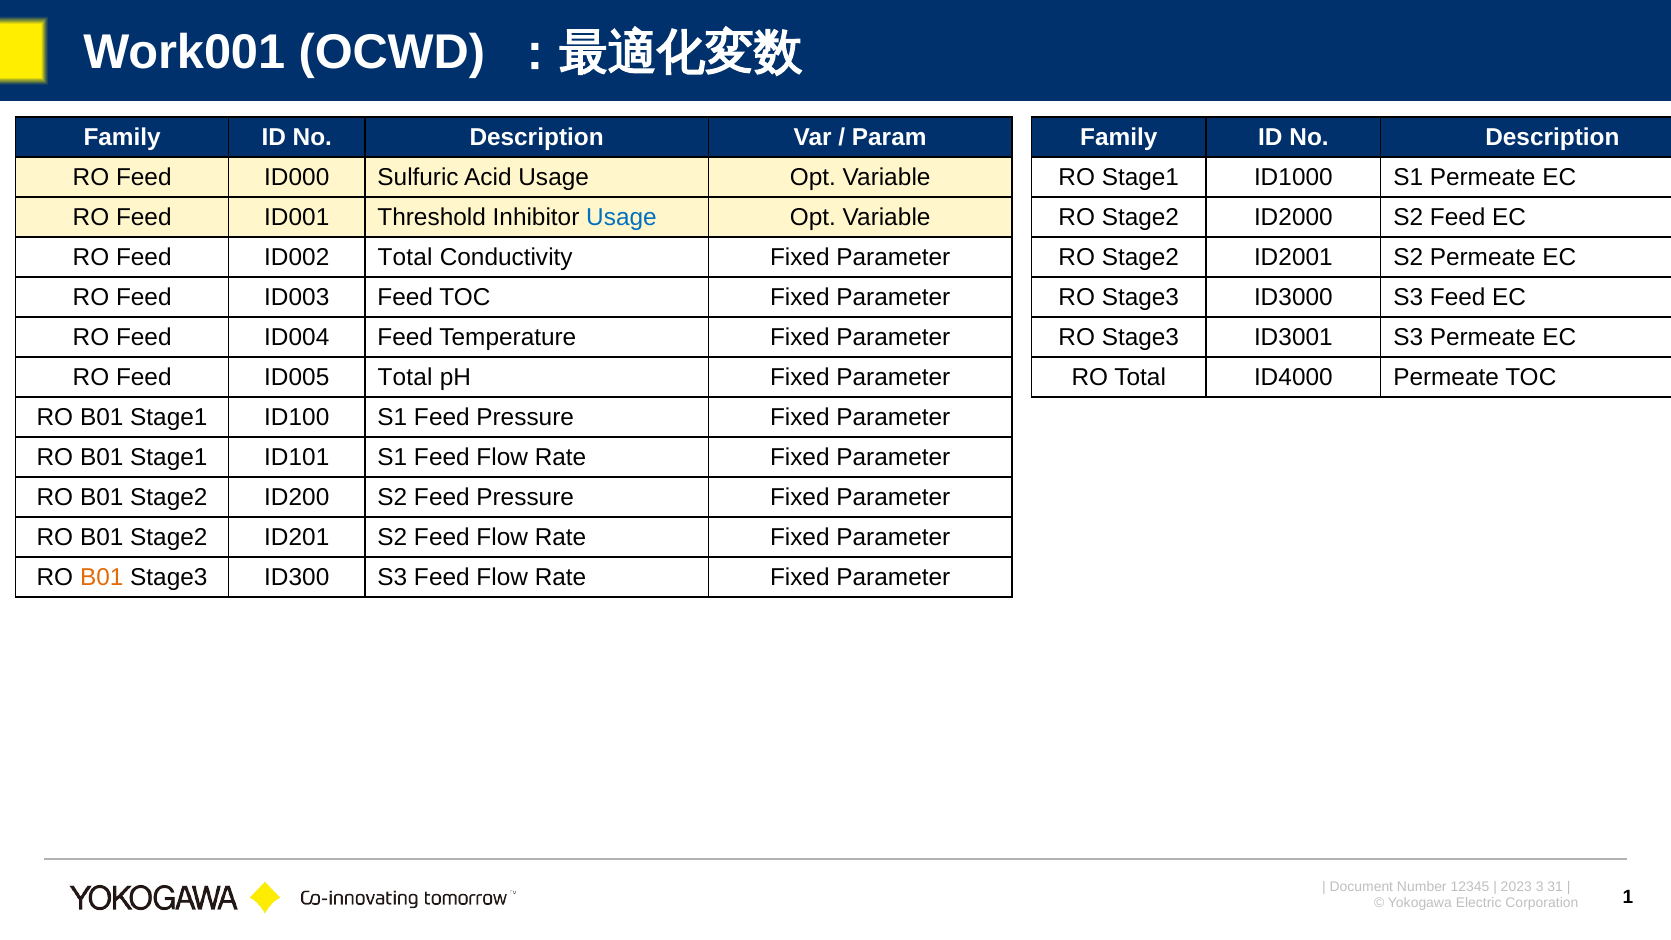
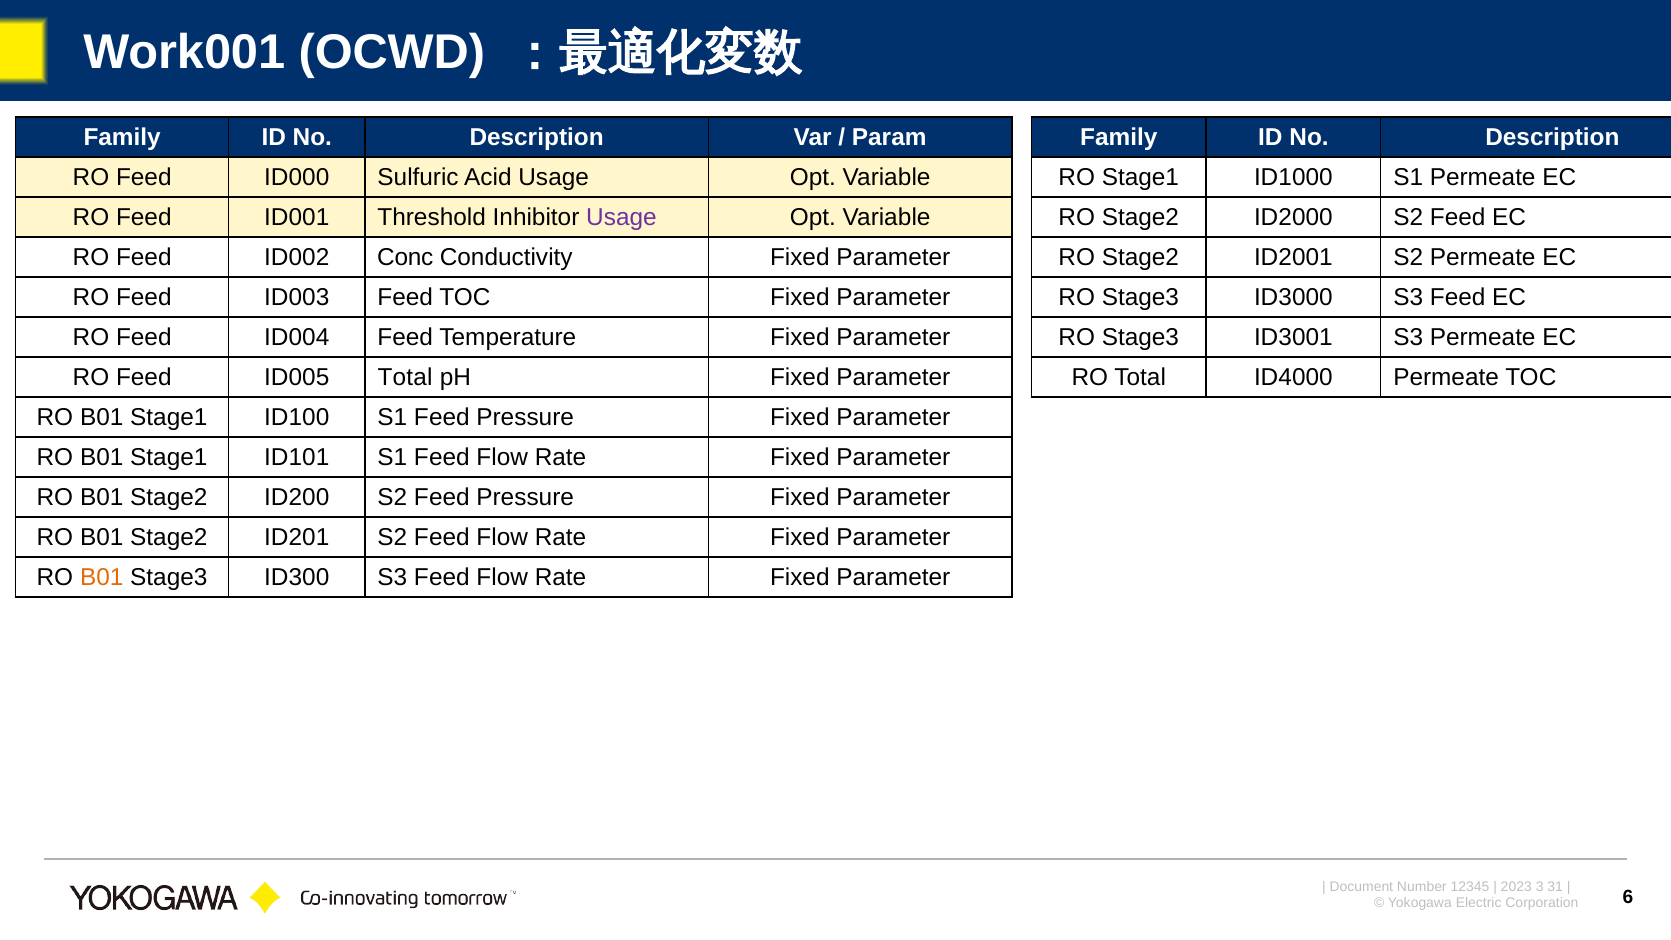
Usage colour: blue -> purple (621, 217)
ID002 Total: Total -> Conc (405, 257)
1: 1 -> 6 (1628, 897)
